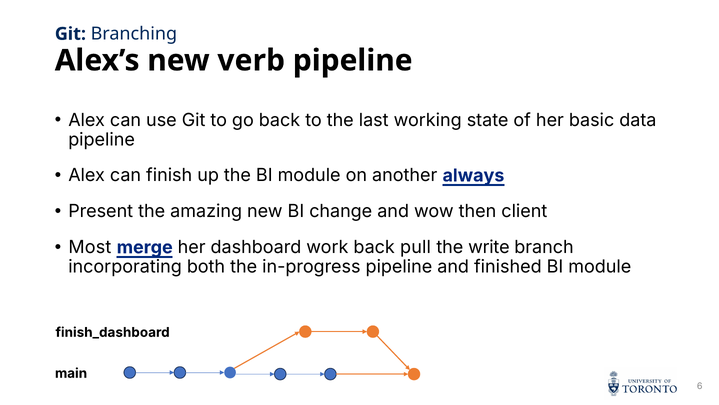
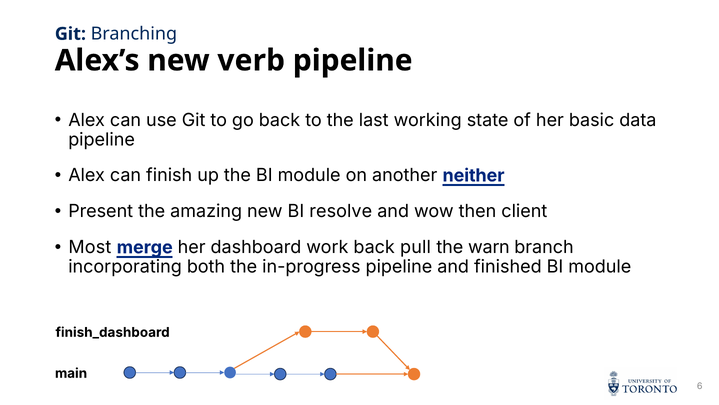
always: always -> neither (474, 175)
change: change -> resolve (341, 211)
write: write -> warn (489, 247)
